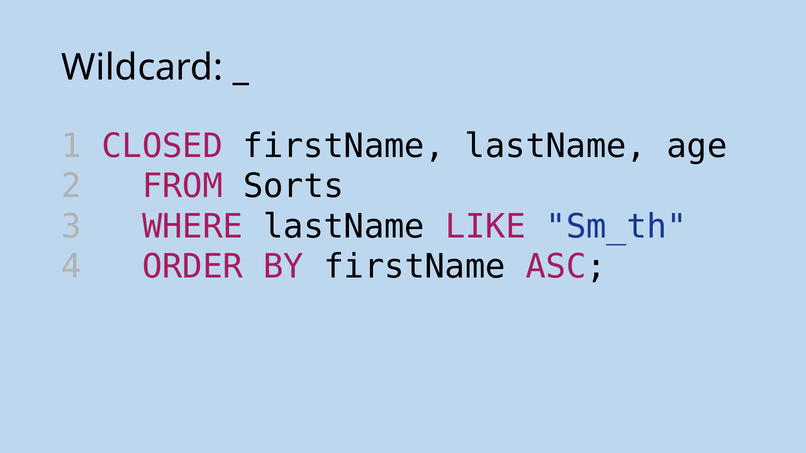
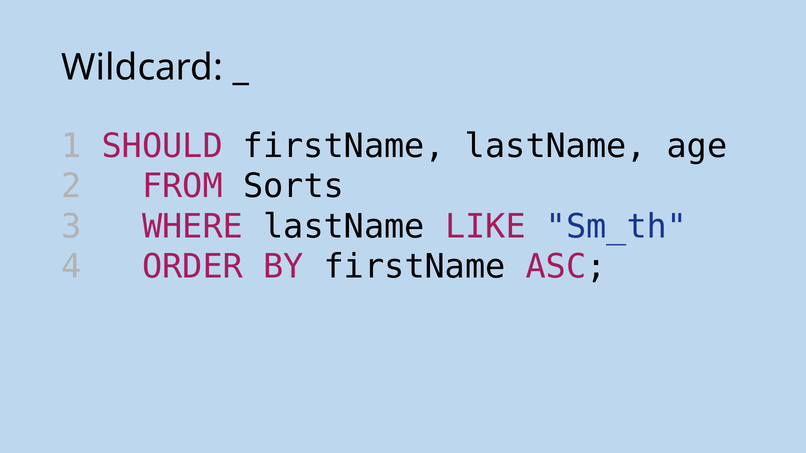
CLOSED: CLOSED -> SHOULD (162, 146)
